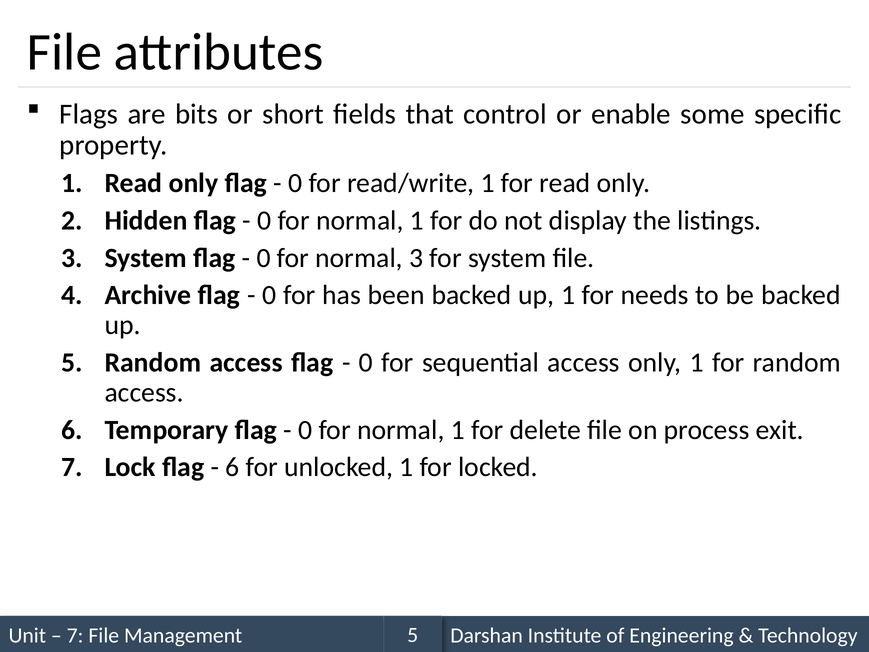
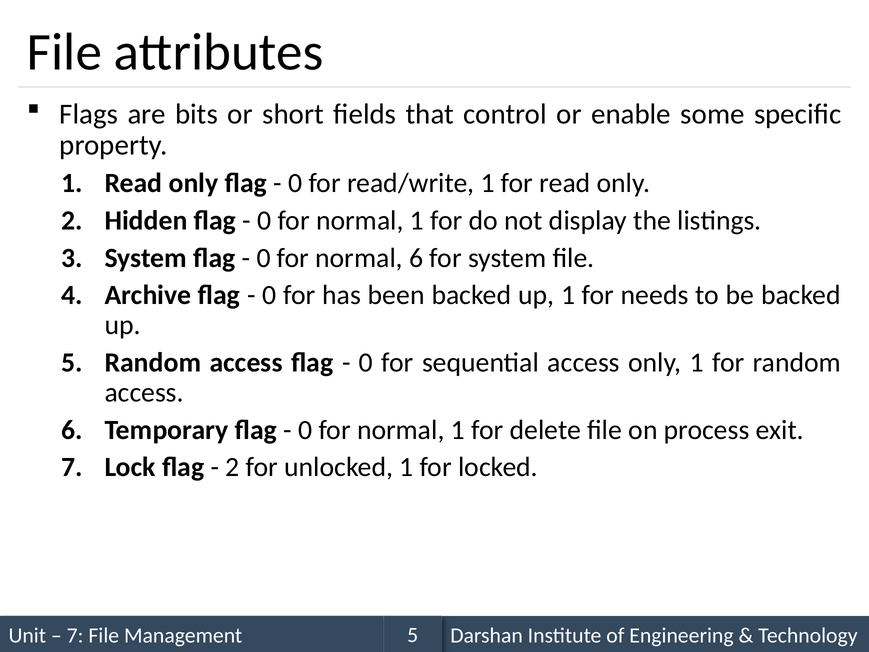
normal 3: 3 -> 6 (416, 258)
6: 6 -> 2 (232, 467)
